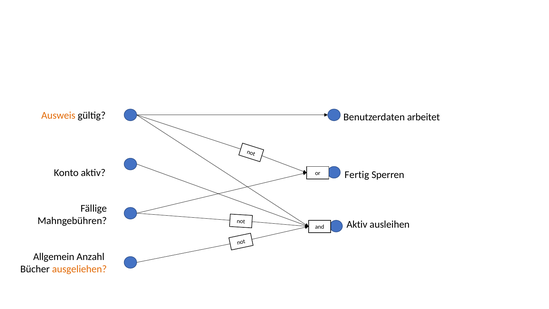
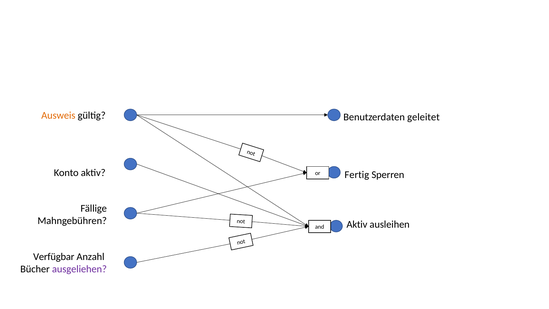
arbeitet: arbeitet -> geleitet (423, 117)
Allgemein: Allgemein -> Verfügbar (54, 257)
ausgeliehen colour: orange -> purple (79, 269)
